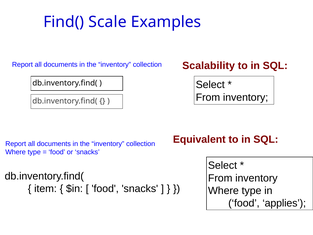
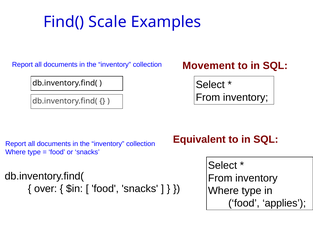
Scalability: Scalability -> Movement (209, 66)
item: item -> over (46, 188)
